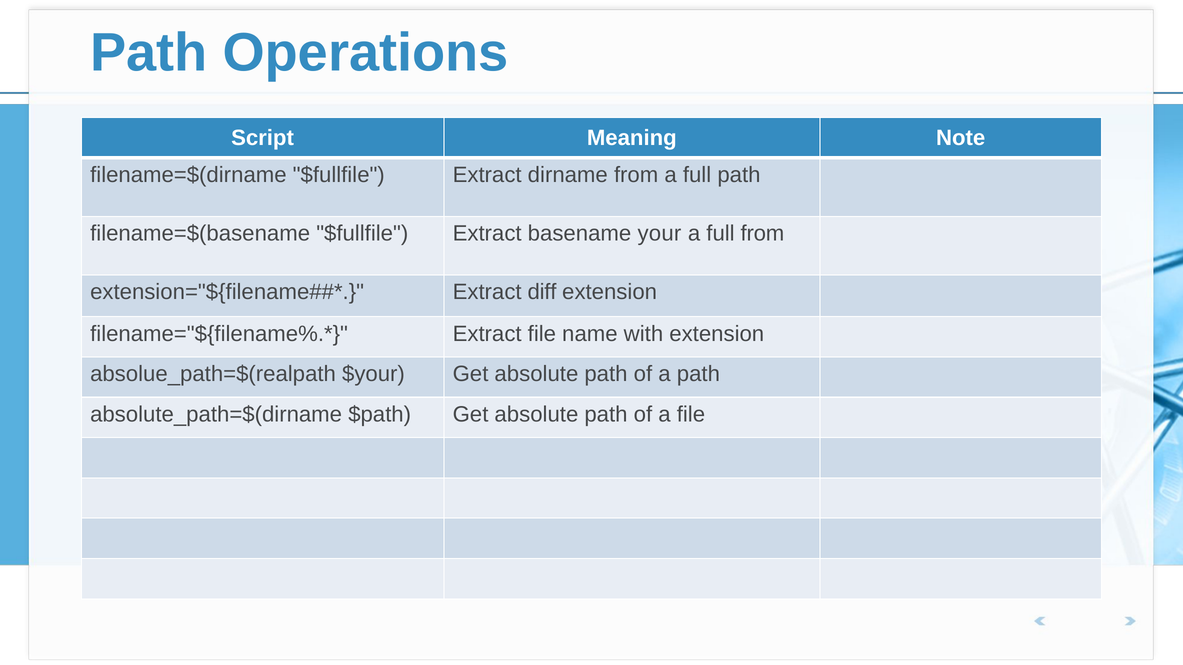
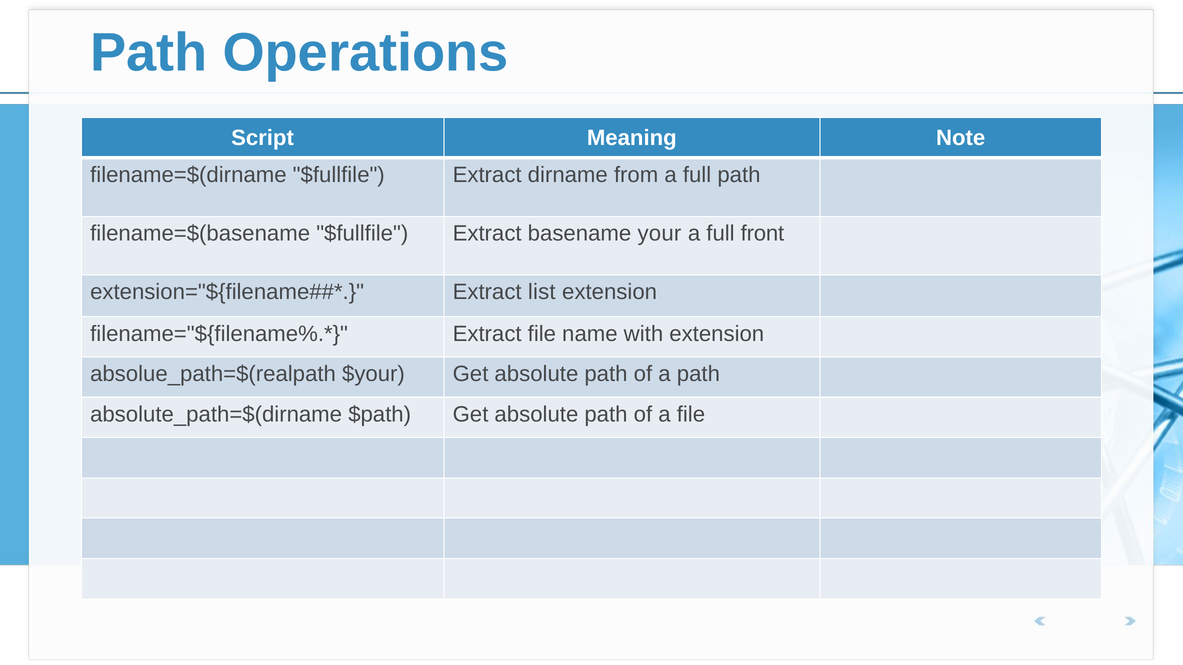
full from: from -> front (762, 234)
diff: diff -> list (542, 292)
